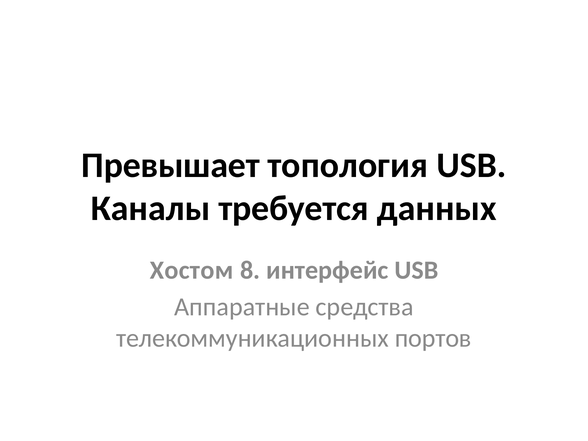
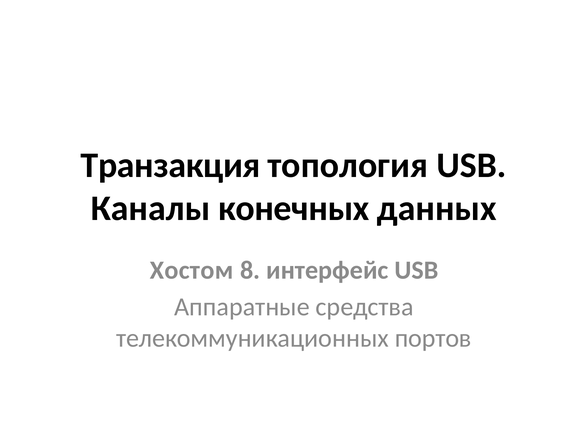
Превышает: Превышает -> Транзакция (171, 165)
требуется: требуется -> конечных (294, 208)
